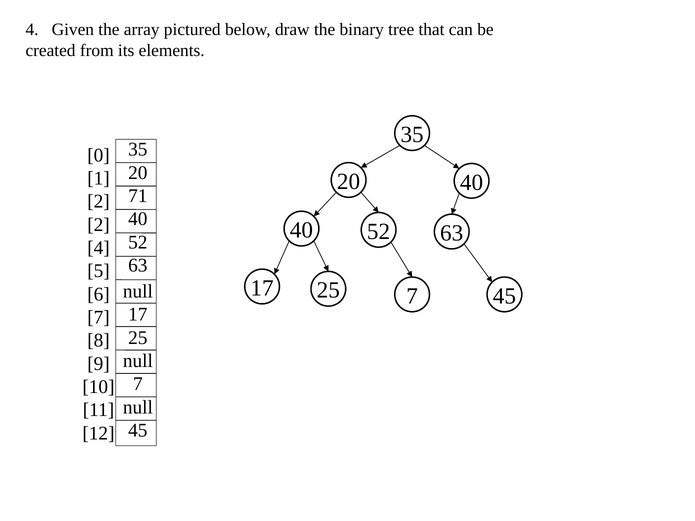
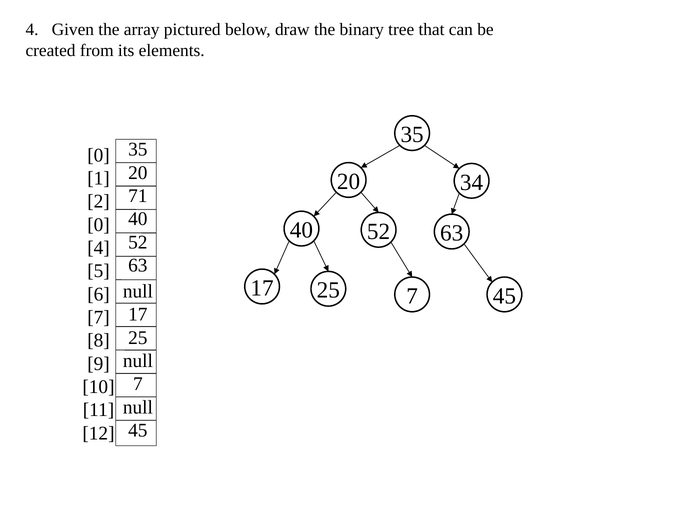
20 40: 40 -> 34 (472, 182)
2: 2 -> 0 (99, 225)
